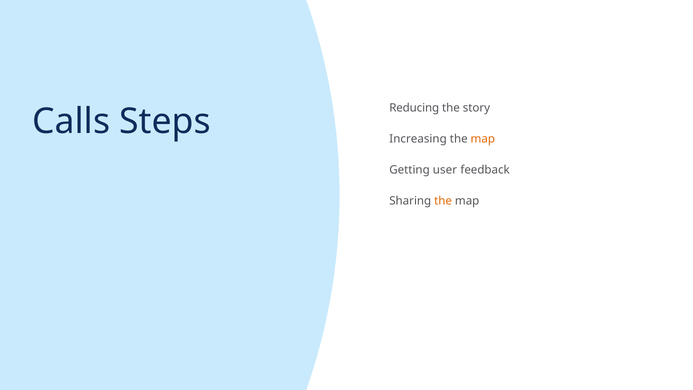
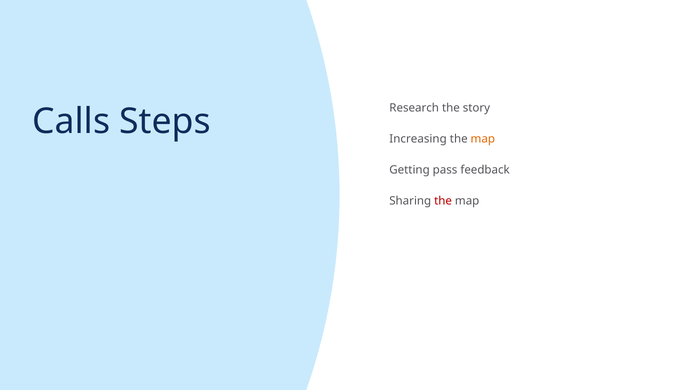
Reducing: Reducing -> Research (414, 108)
user: user -> pass (445, 170)
the colour: orange -> red (443, 201)
